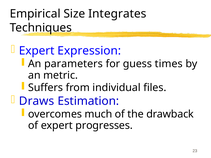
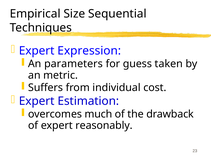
Integrates: Integrates -> Sequential (117, 14)
times: times -> taken (169, 64)
files: files -> cost (155, 88)
Draws: Draws -> Expert (37, 101)
progresses: progresses -> reasonably (104, 126)
